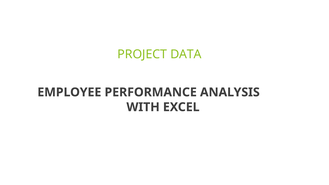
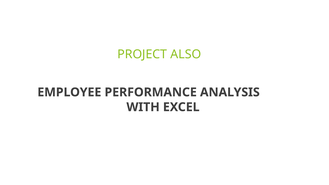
DATA: DATA -> ALSO (186, 54)
